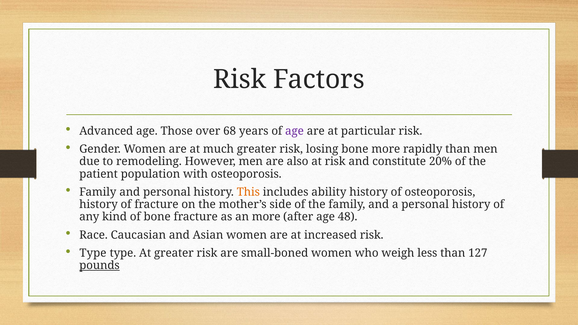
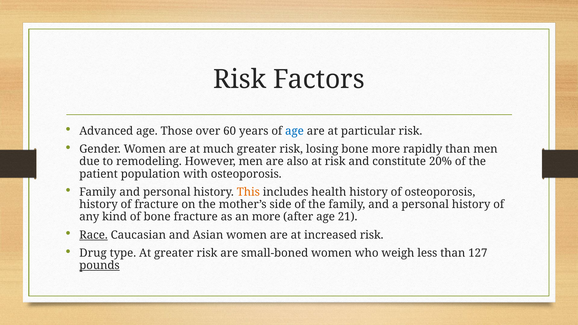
68: 68 -> 60 (230, 131)
age colour: purple -> blue (294, 131)
ability: ability -> health (329, 192)
48: 48 -> 21 (348, 217)
Race underline: none -> present (94, 235)
Type: Type -> Drug (93, 253)
